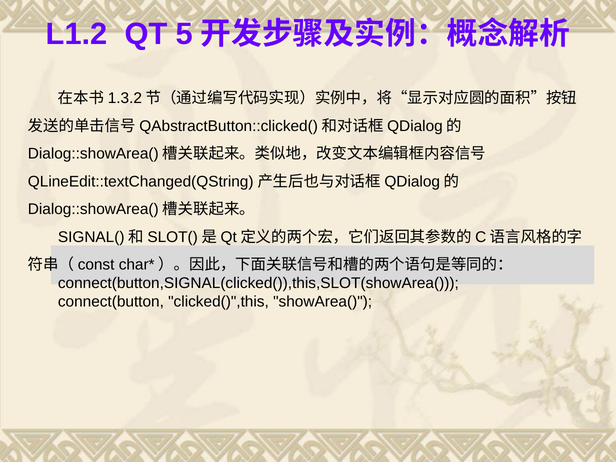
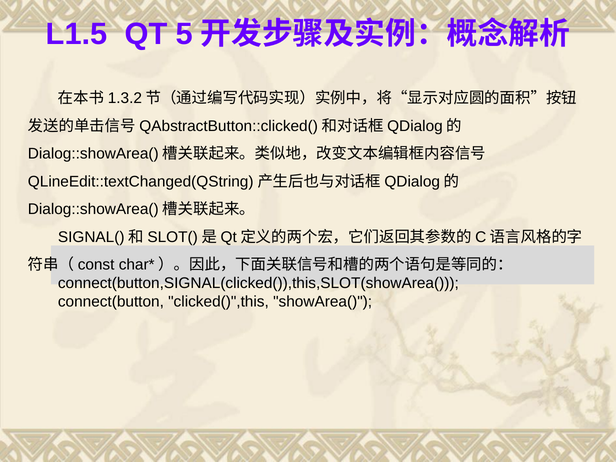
L1.2: L1.2 -> L1.5 (77, 34)
